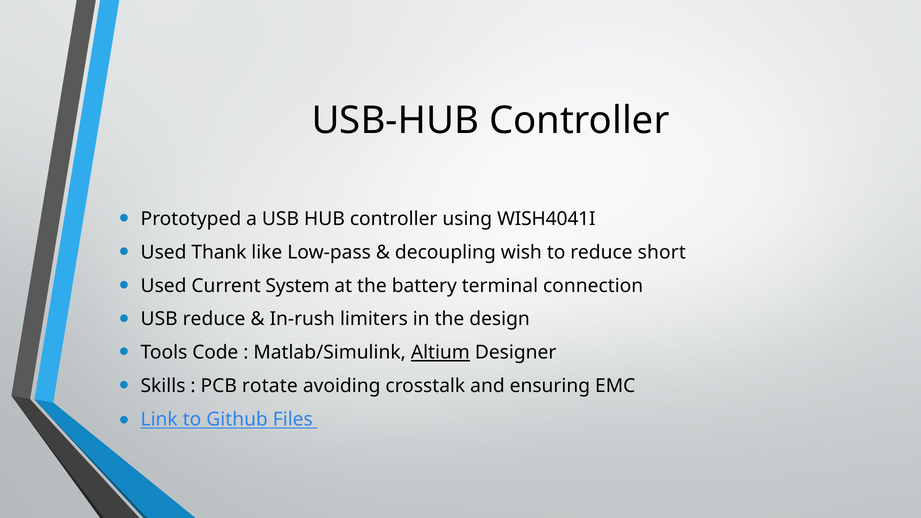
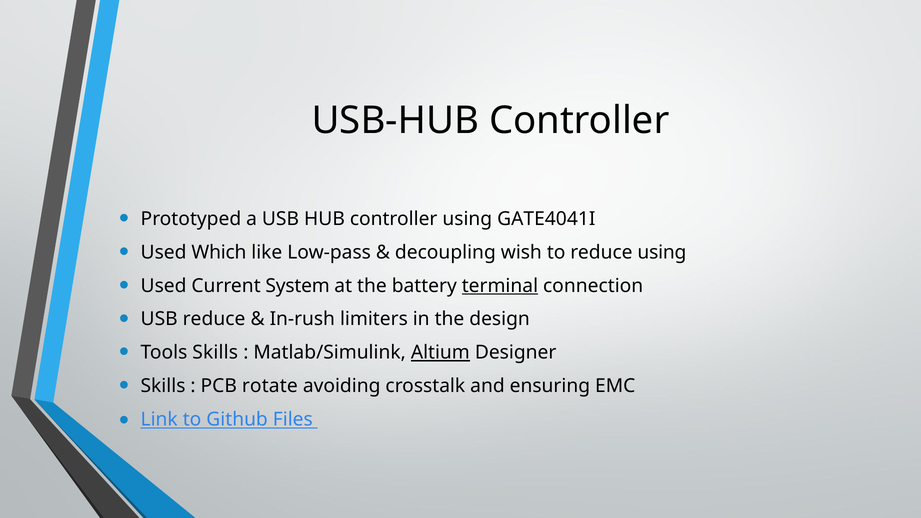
WISH4041I: WISH4041I -> GATE4041I (546, 219)
Thank: Thank -> Which (219, 252)
reduce short: short -> using (662, 252)
terminal underline: none -> present (500, 286)
Tools Code: Code -> Skills (215, 353)
